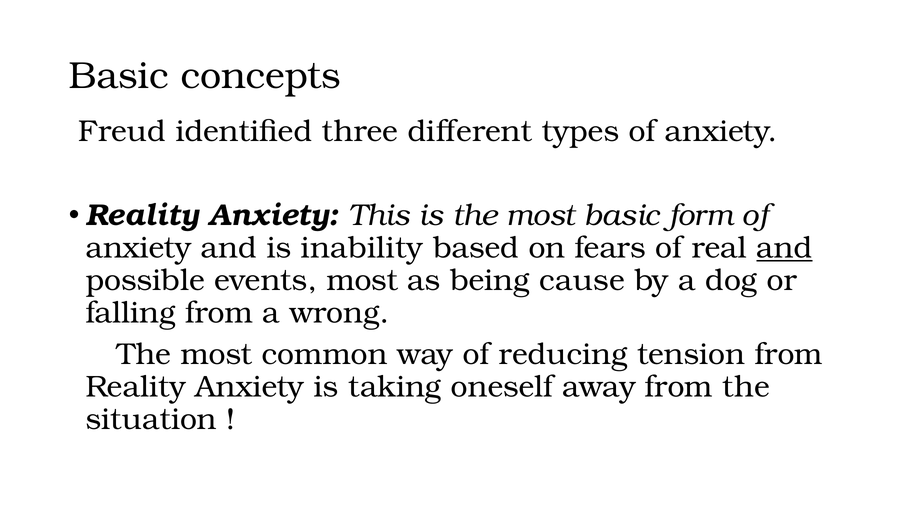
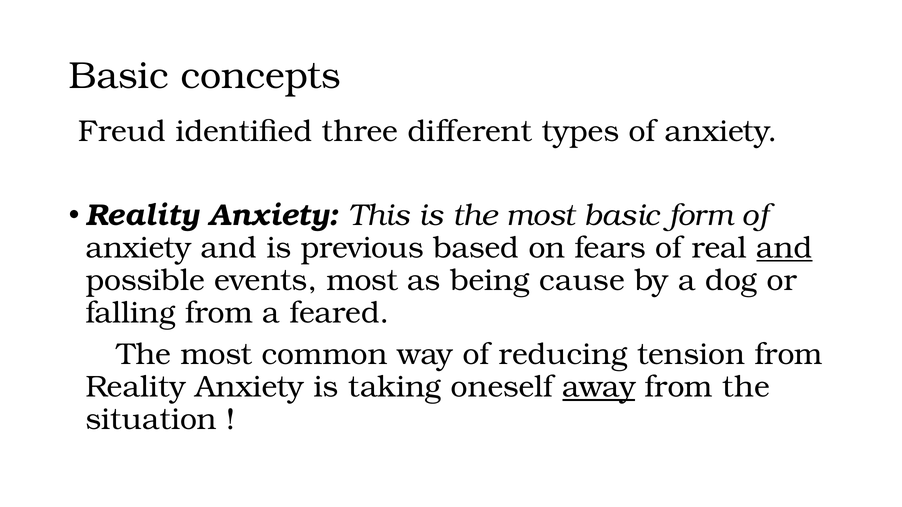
inability: inability -> previous (362, 248)
wrong: wrong -> feared (339, 313)
away underline: none -> present (599, 387)
